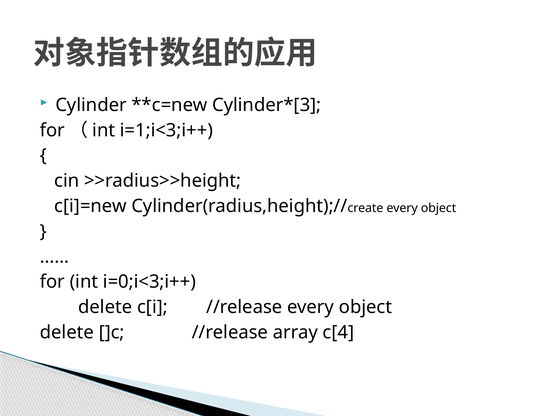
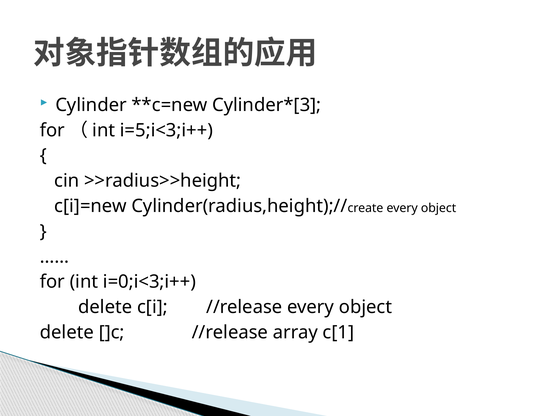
i=1;i<3;i++: i=1;i<3;i++ -> i=5;i<3;i++ (166, 130)
c[4: c[4 -> c[1 (338, 332)
